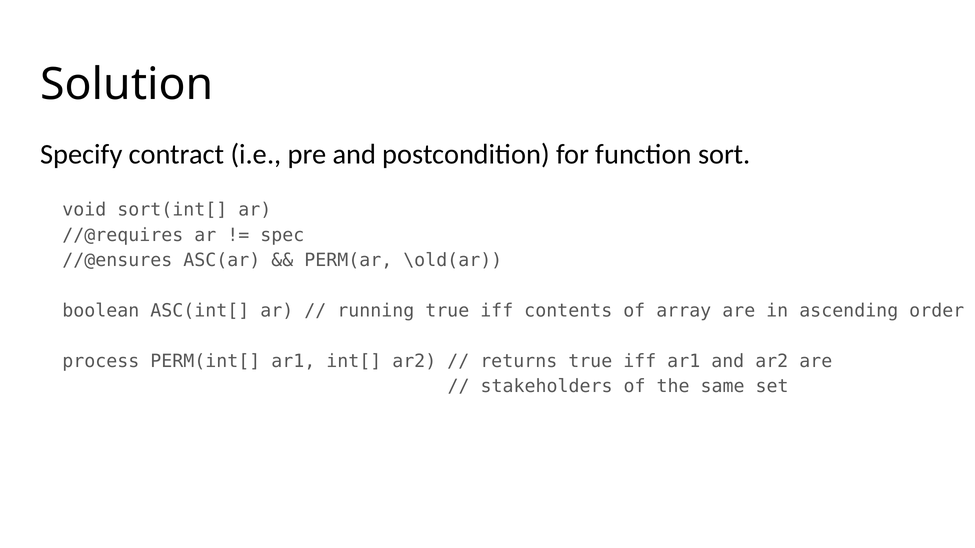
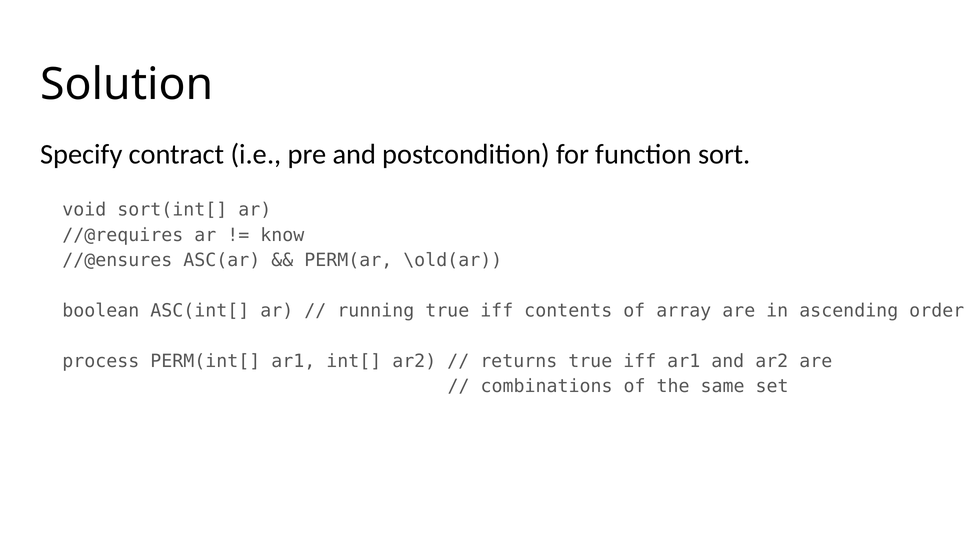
spec: spec -> know (282, 235)
stakeholders: stakeholders -> combinations (547, 387)
